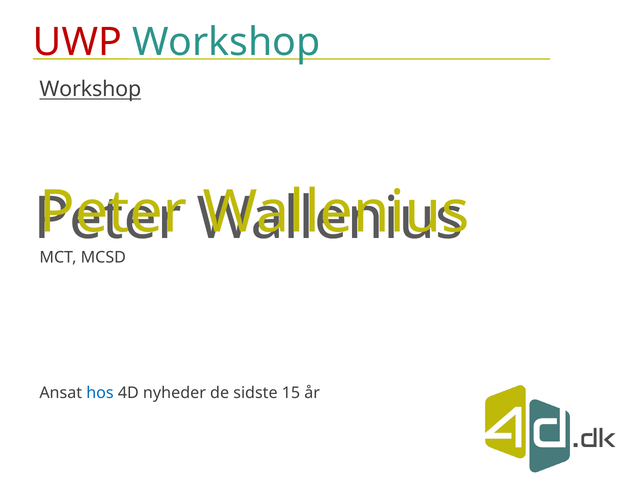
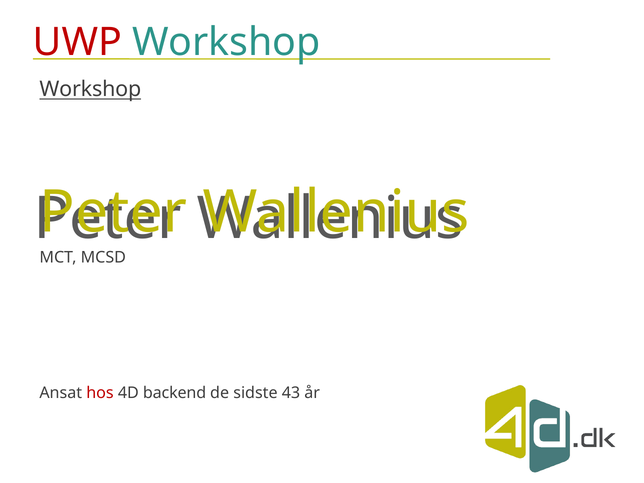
hos colour: blue -> red (100, 393)
nyheder: nyheder -> backend (175, 393)
15: 15 -> 43 (291, 393)
